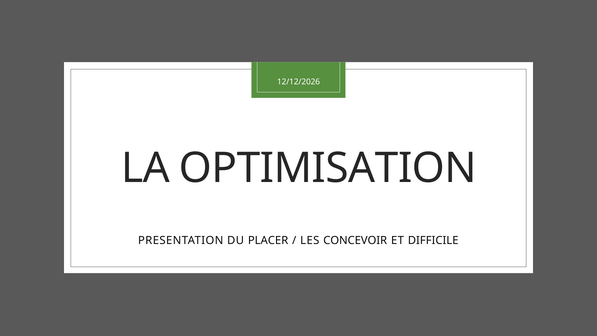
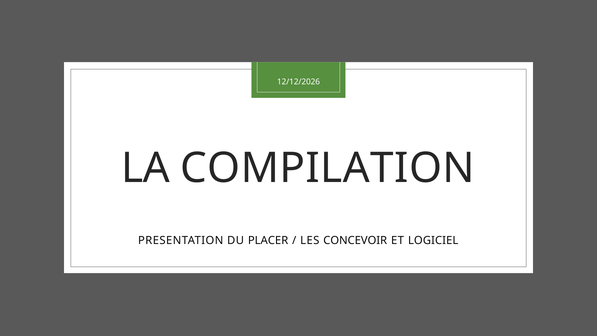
OPTIMISATION: OPTIMISATION -> COMPILATION (327, 168)
DIFFICILE: DIFFICILE -> LOGICIEL (433, 240)
